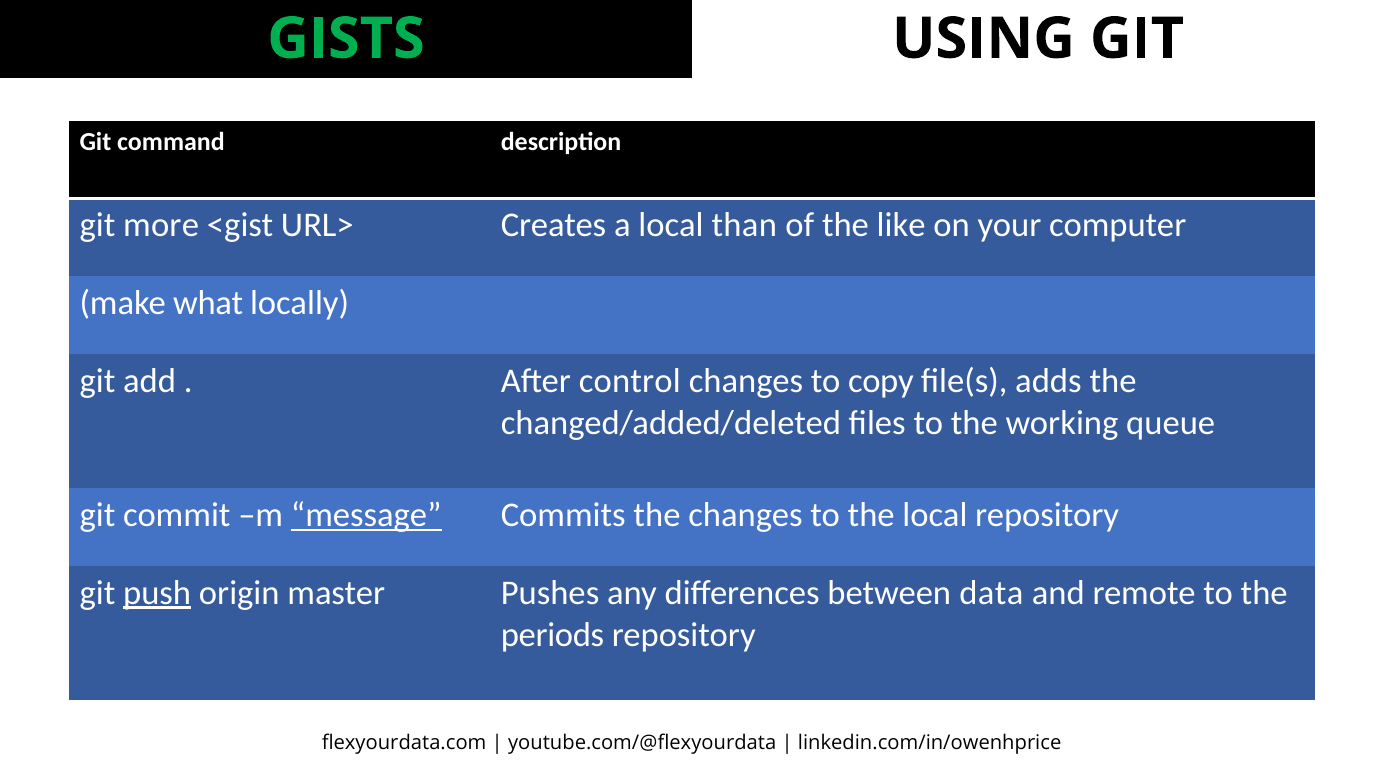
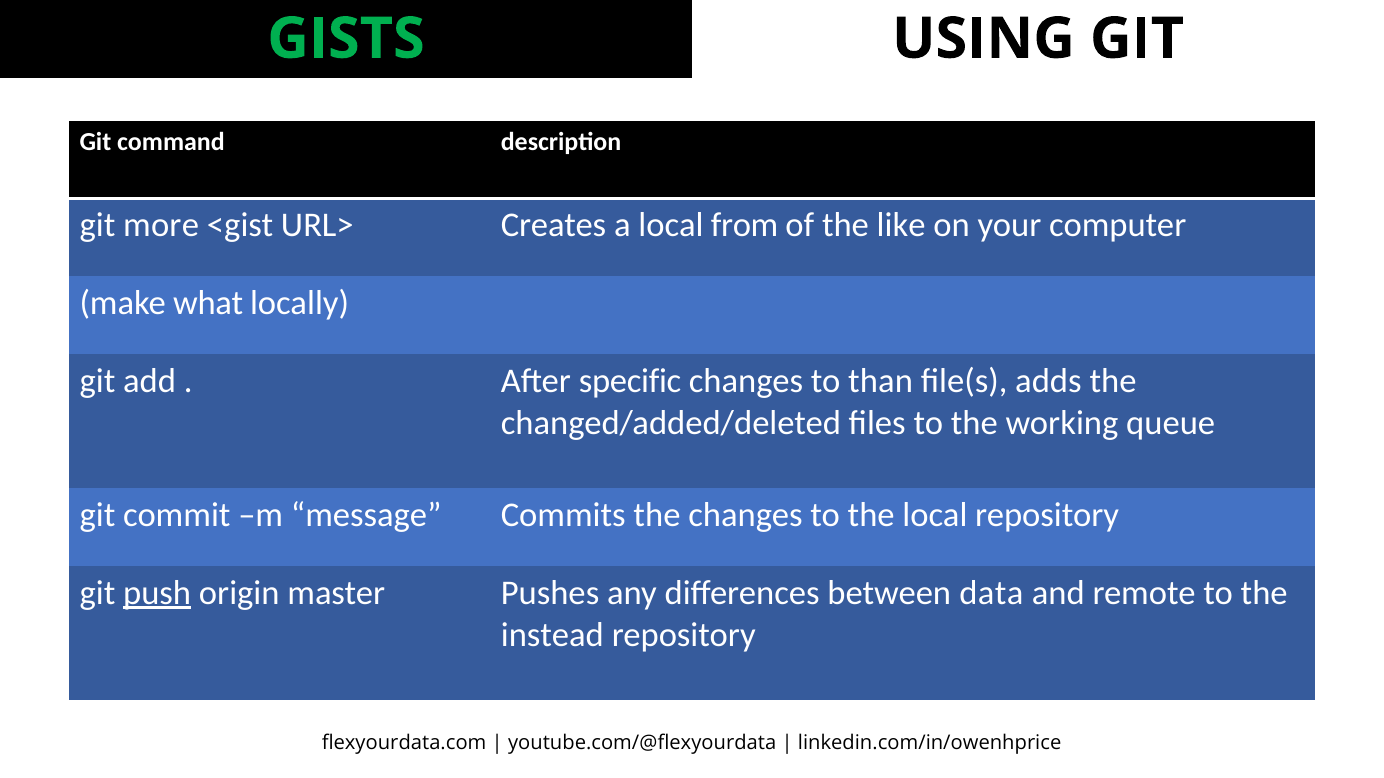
than: than -> from (745, 225)
control: control -> specific (630, 381)
copy: copy -> than (881, 381)
message underline: present -> none (366, 515)
periods: periods -> instead (552, 635)
